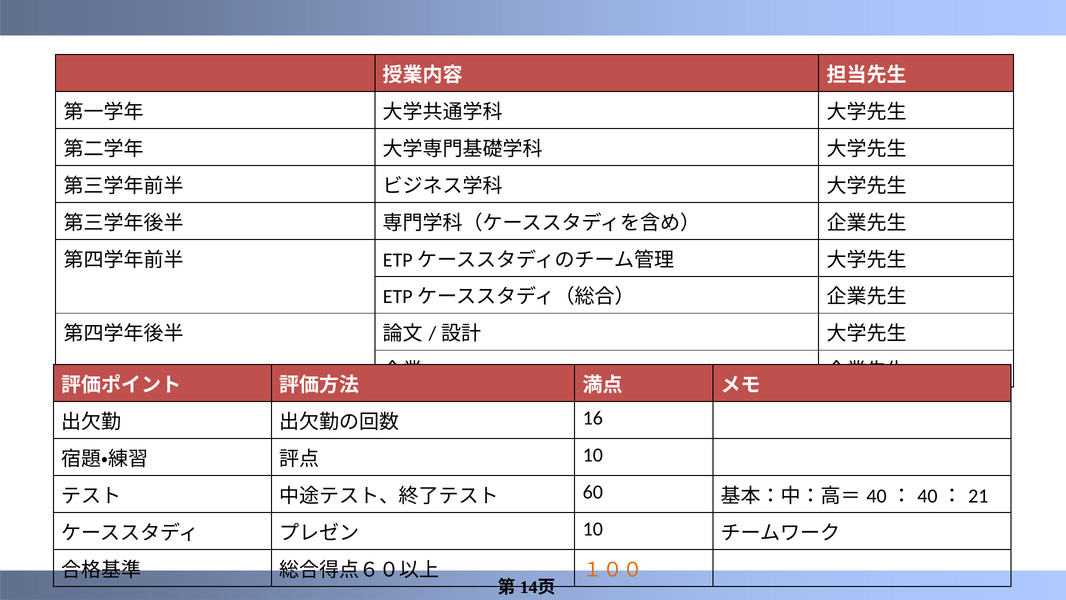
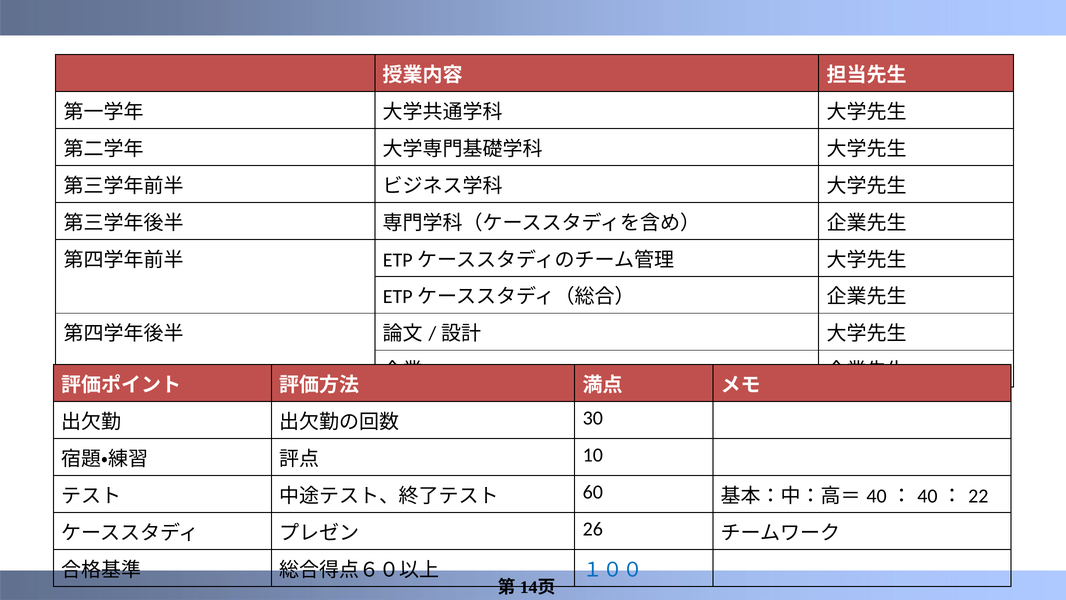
16: 16 -> 30 (593, 418)
21: 21 -> 22 (978, 496)
10: 10 -> 26 (593, 529)
１００ colour: orange -> blue (613, 570)
